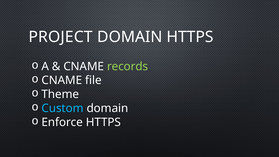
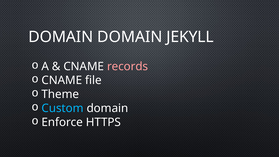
PROJECT: PROJECT -> DOMAIN (61, 37)
DOMAIN HTTPS: HTTPS -> JEKYLL (190, 37)
records colour: light green -> pink (128, 66)
